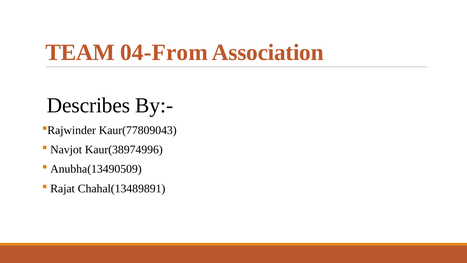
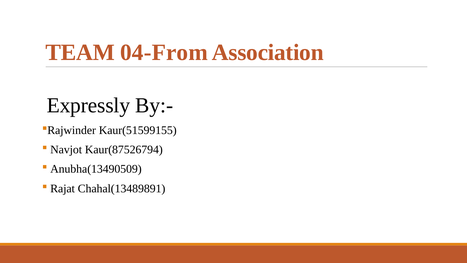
Describes: Describes -> Expressly (88, 105)
Kaur(77809043: Kaur(77809043 -> Kaur(51599155 (138, 130)
Kaur(38974996: Kaur(38974996 -> Kaur(87526794 (124, 150)
